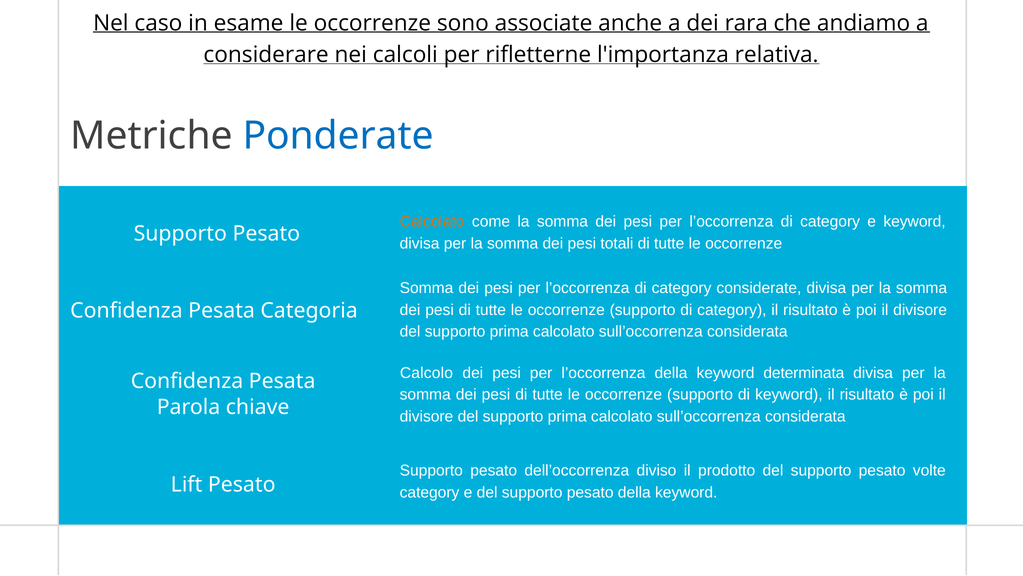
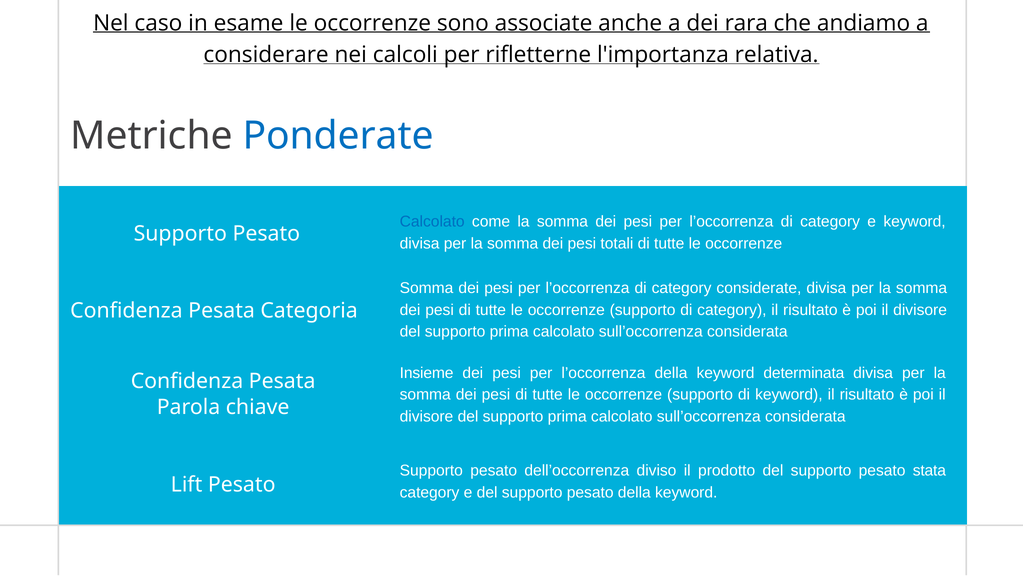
Calcolato colour: orange -> blue (432, 221)
Calcolo: Calcolo -> Insieme (427, 372)
volte: volte -> stata (929, 470)
